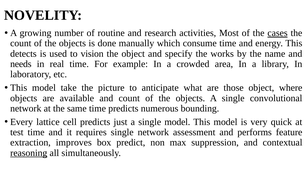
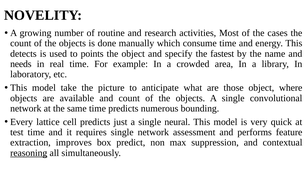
cases underline: present -> none (278, 33)
vision: vision -> points (92, 54)
works: works -> fastest (222, 54)
single model: model -> neural (177, 122)
